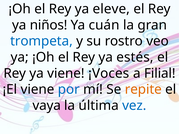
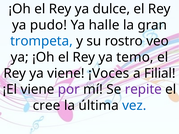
eleve: eleve -> dulce (111, 9)
niños: niños -> pudo (48, 25)
cuán: cuán -> halle (104, 25)
estés: estés -> temo (135, 57)
por colour: blue -> purple (69, 90)
repite colour: orange -> purple (143, 90)
vaya: vaya -> cree (47, 106)
